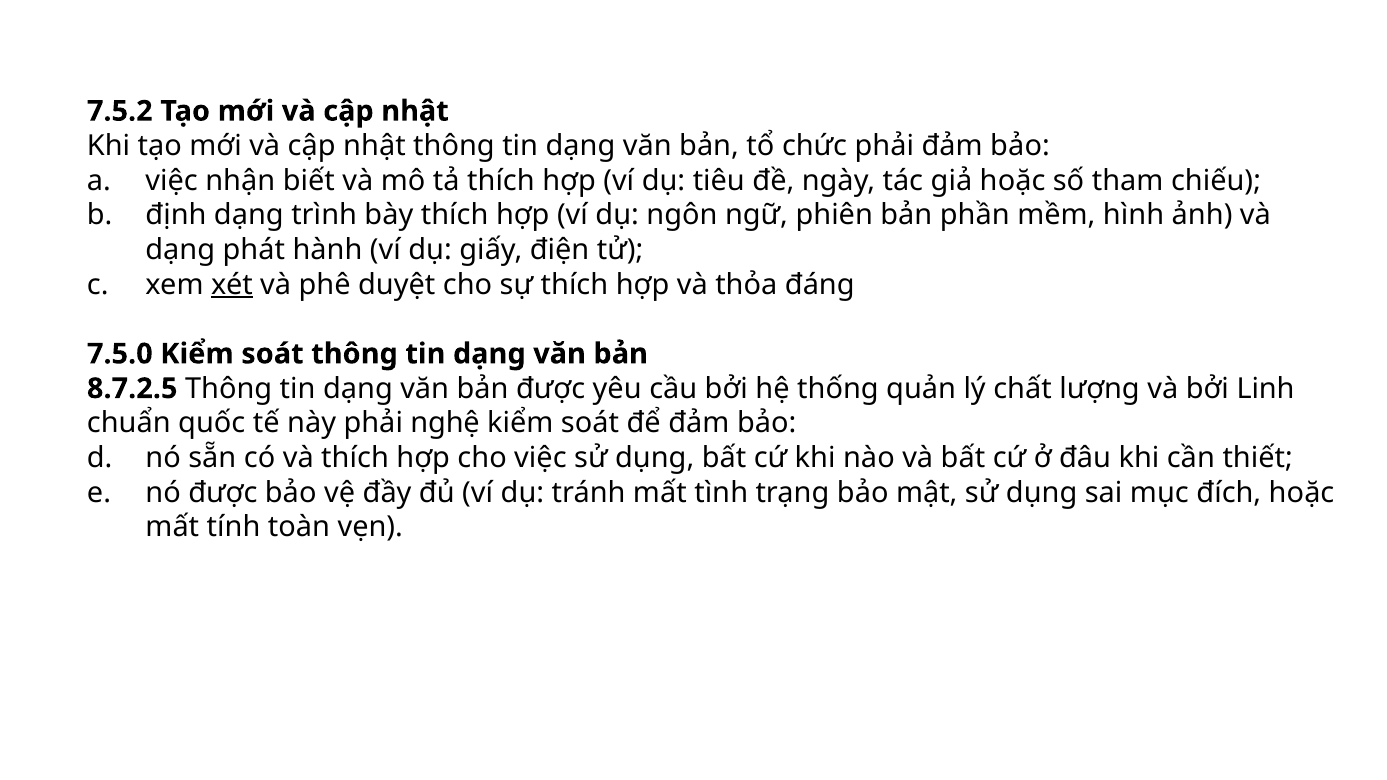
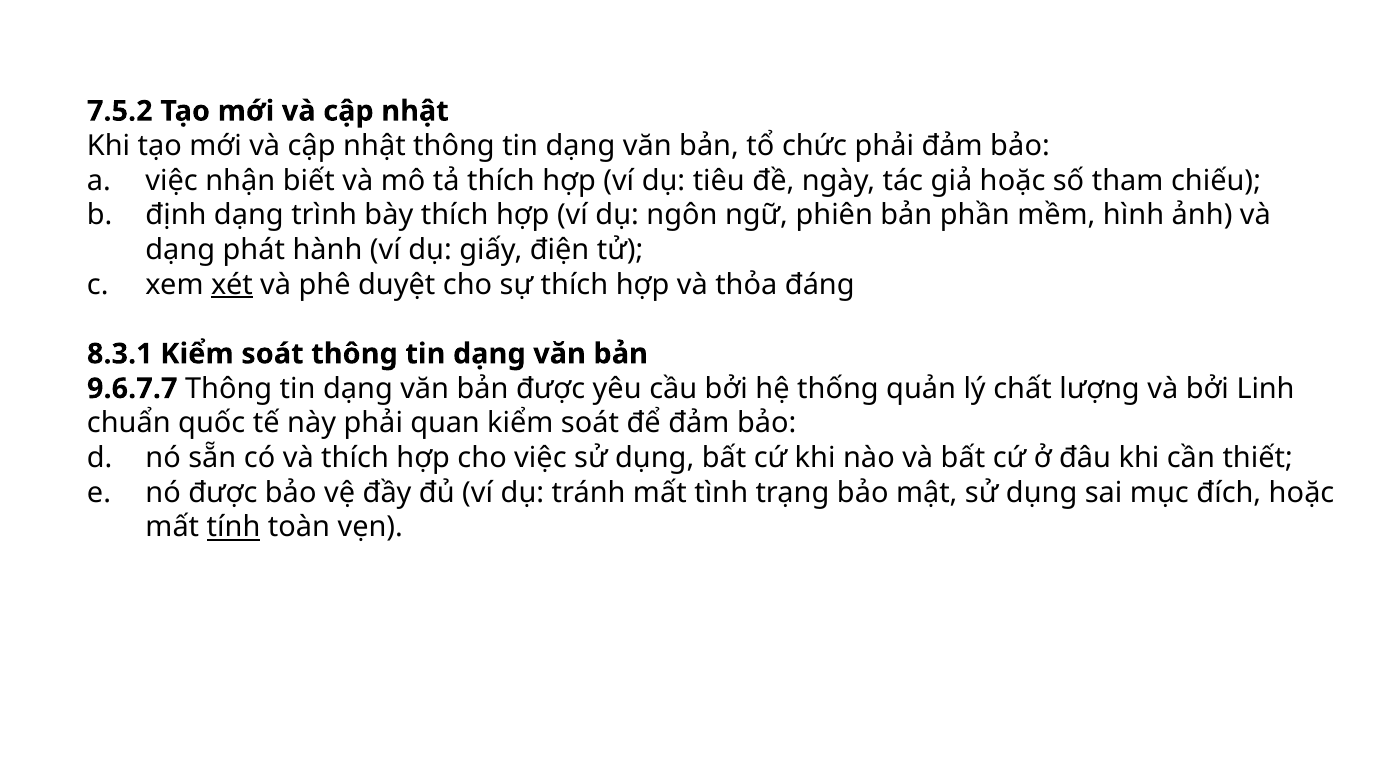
7.5.0: 7.5.0 -> 8.3.1 (120, 354)
8.7.2.5: 8.7.2.5 -> 9.6.7.7 (132, 389)
nghệ: nghệ -> quan (445, 423)
tính underline: none -> present (234, 527)
